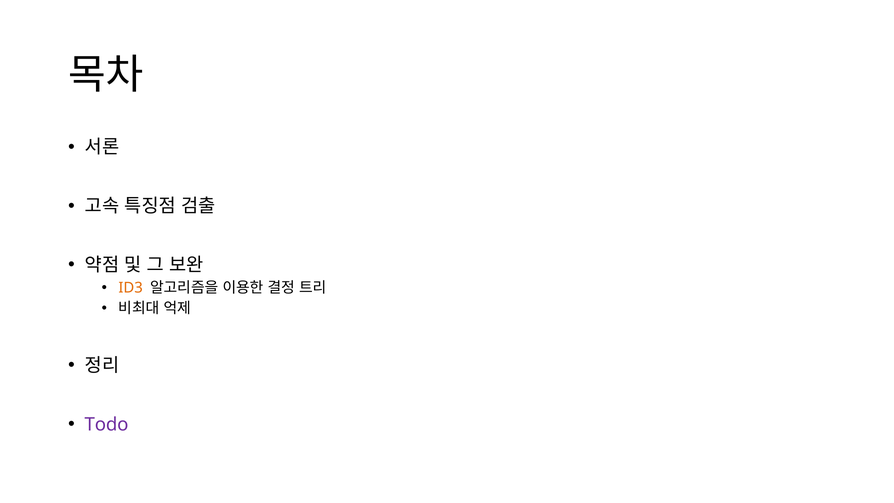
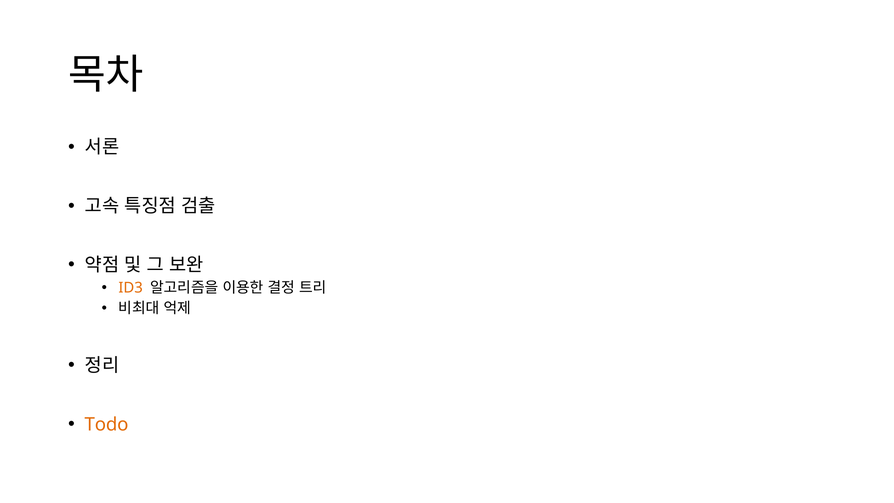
Todo colour: purple -> orange (107, 424)
